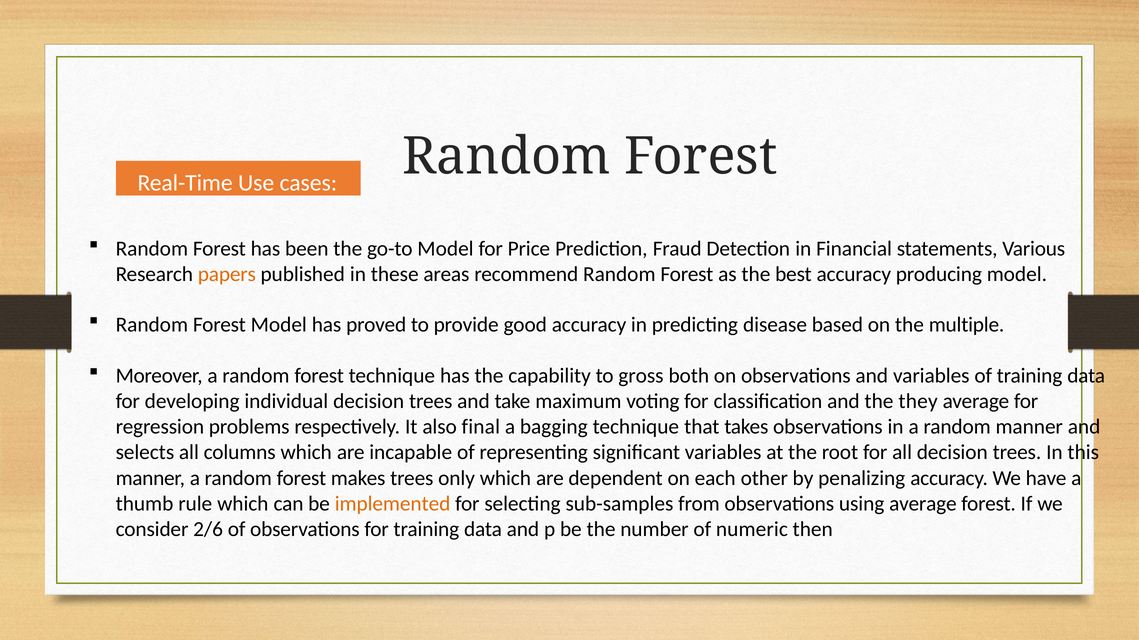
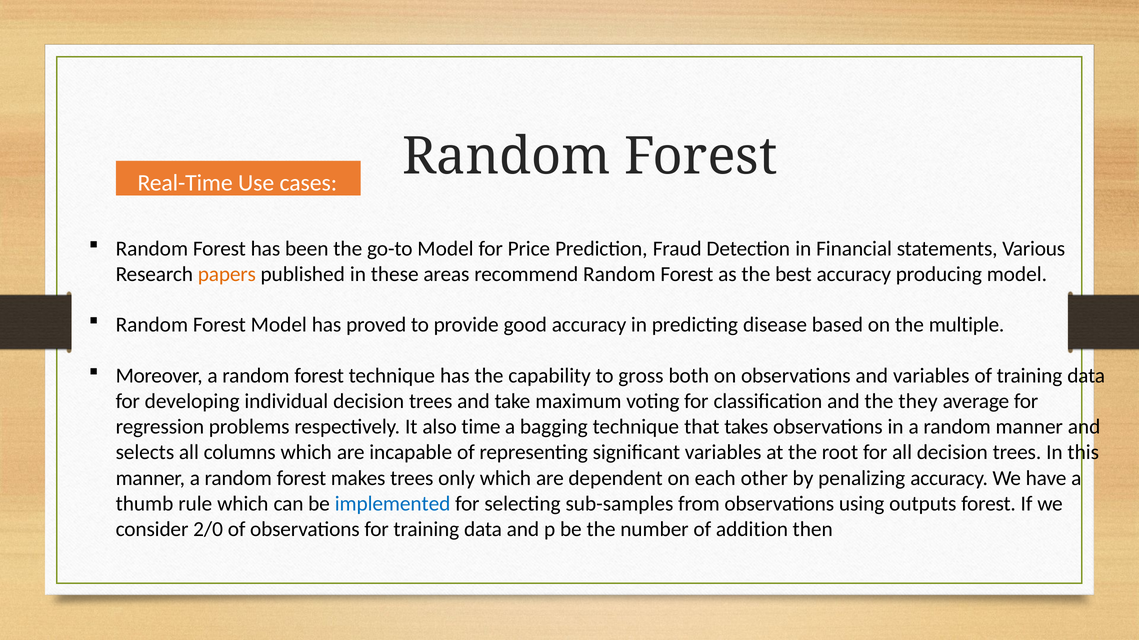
final: final -> time (481, 427)
implemented colour: orange -> blue (393, 504)
using average: average -> outputs (923, 504)
2/6: 2/6 -> 2/0 (208, 530)
numeric: numeric -> addition (752, 530)
